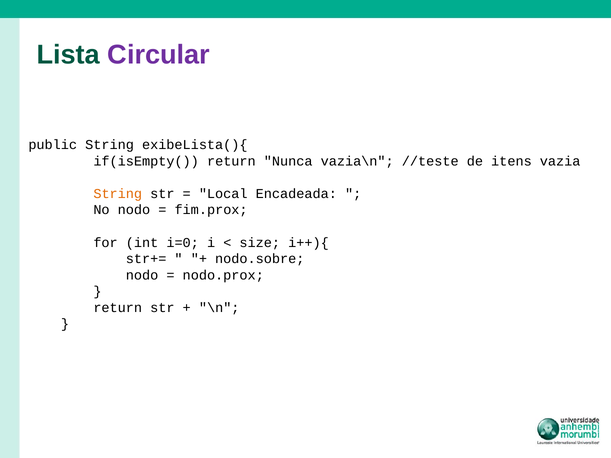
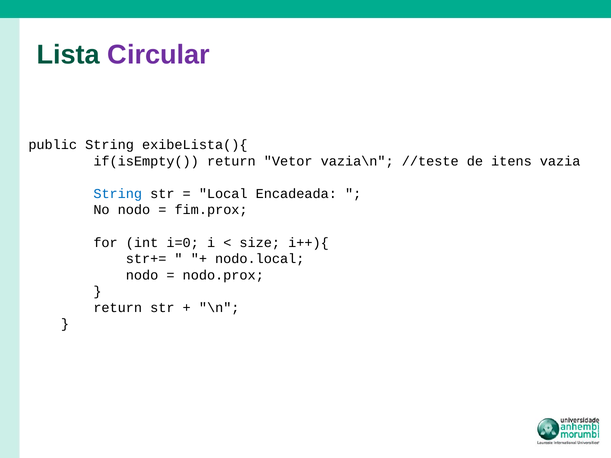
Nunca: Nunca -> Vetor (288, 161)
String colour: orange -> blue (118, 194)
nodo.sobre: nodo.sobre -> nodo.local (260, 259)
